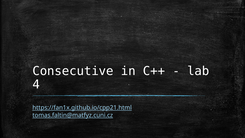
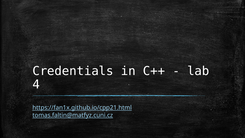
Consecutive: Consecutive -> Credentials (73, 71)
